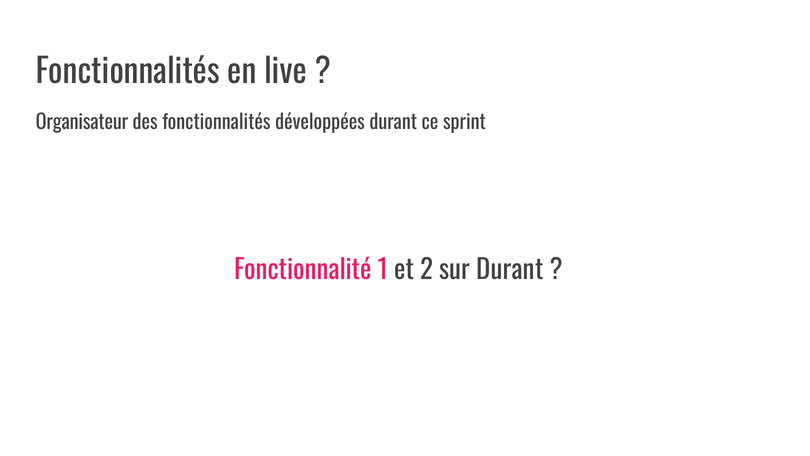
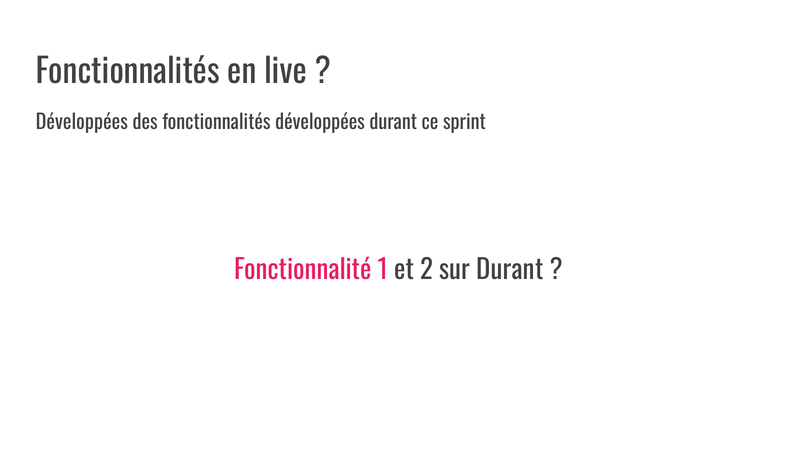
Organisateur: Organisateur -> Développées (82, 122)
